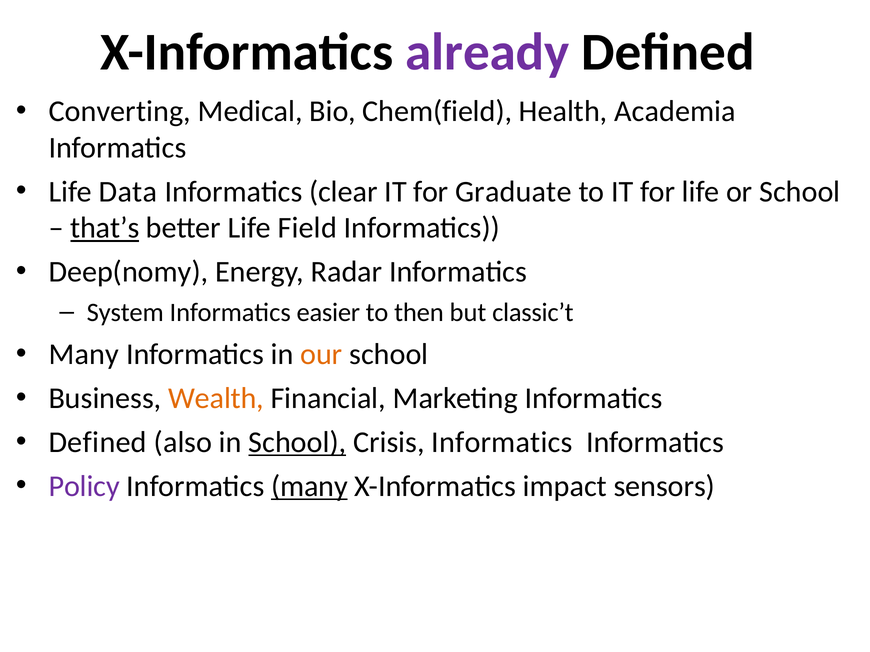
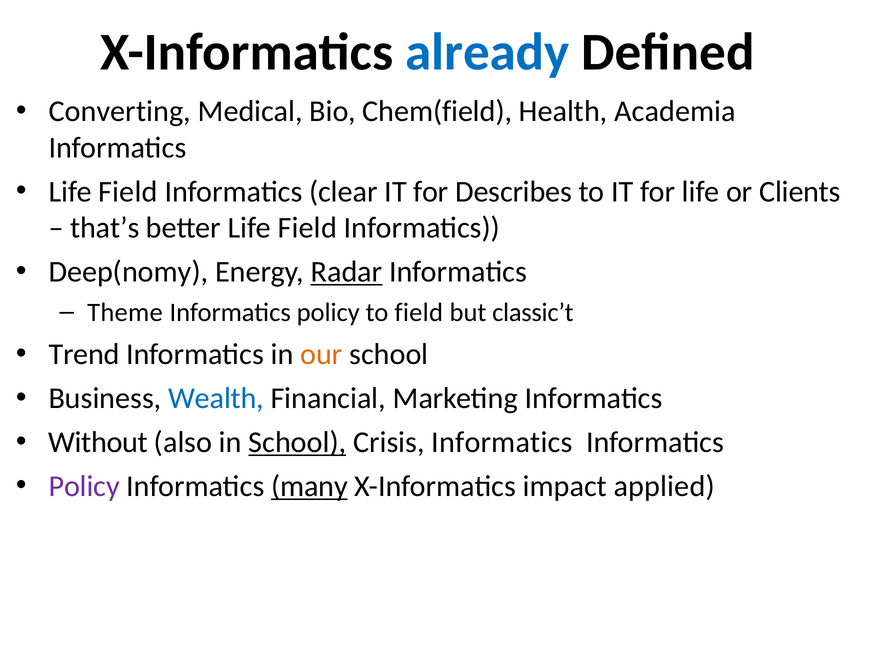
already colour: purple -> blue (487, 52)
Data: Data -> Field (128, 192)
Graduate: Graduate -> Describes (514, 192)
or School: School -> Clients (800, 192)
that’s underline: present -> none (105, 228)
Radar underline: none -> present (347, 272)
System: System -> Theme (125, 313)
Informatics easier: easier -> policy (328, 313)
to then: then -> field (419, 313)
Many: Many -> Trend (84, 355)
Wealth colour: orange -> blue (216, 399)
Defined: Defined -> Without (98, 443)
sensors: sensors -> applied (664, 487)
